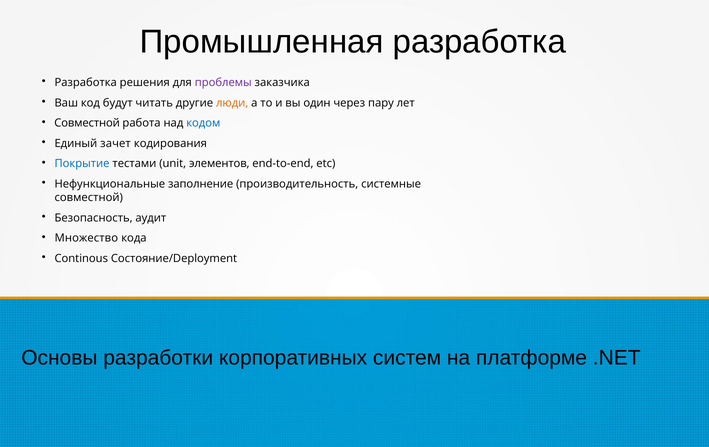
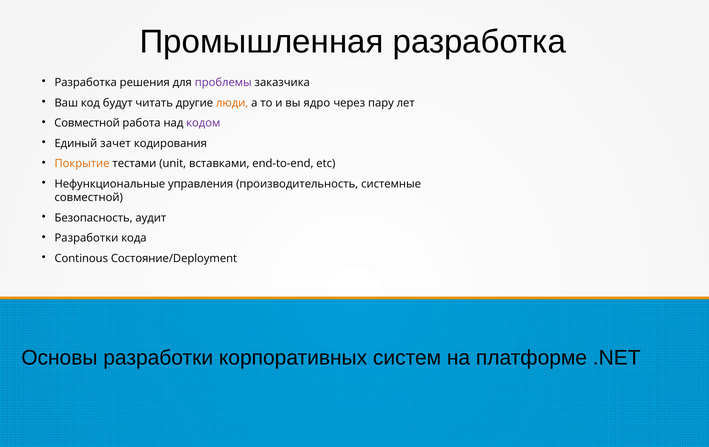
один: один -> ядро (317, 103)
кодом colour: blue -> purple (203, 123)
Покрытие colour: blue -> orange (82, 164)
элементов: элементов -> вставками (219, 164)
заполнение: заполнение -> управления (201, 184)
Множество: Множество -> Разработки (86, 238)
